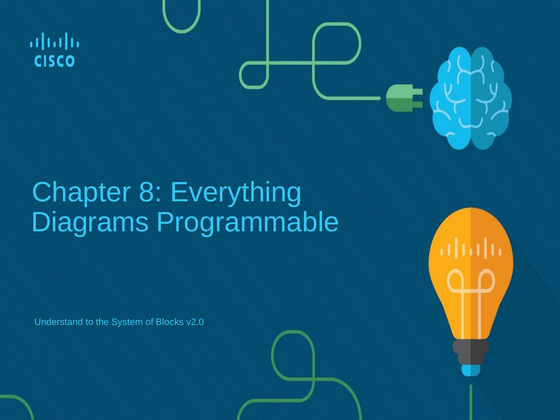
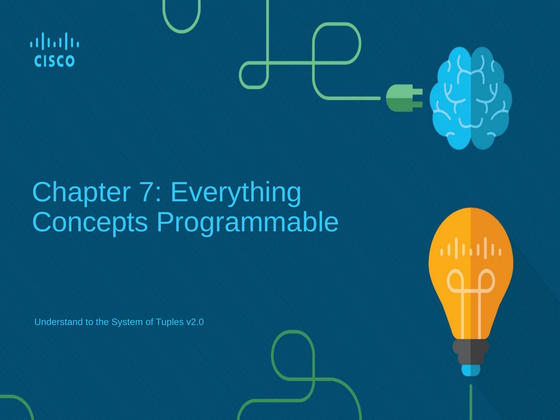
8: 8 -> 7 (151, 192)
Diagrams: Diagrams -> Concepts (90, 222)
Blocks: Blocks -> Tuples (170, 322)
